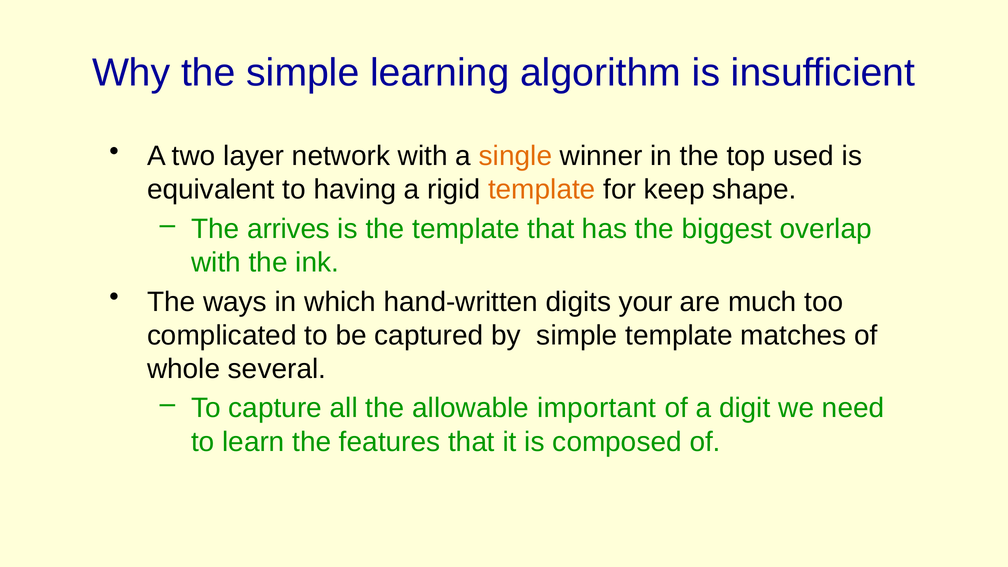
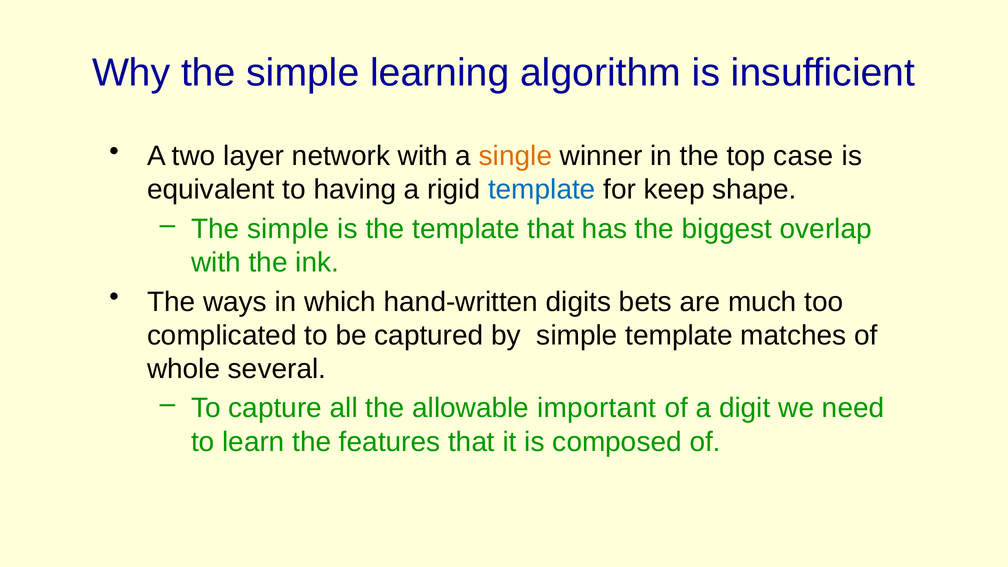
used: used -> case (803, 156)
template colour: orange -> blue (542, 190)
arrives: arrives -> simple (288, 229)
your: your -> bets (645, 302)
